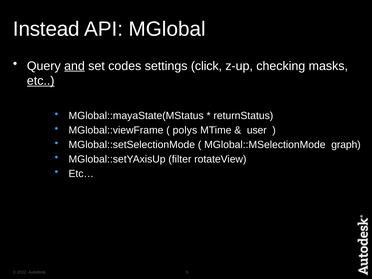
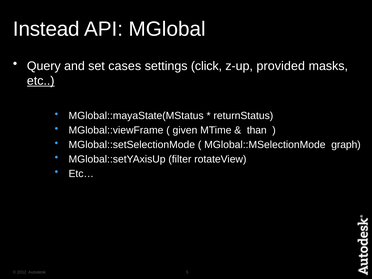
and underline: present -> none (74, 66)
codes: codes -> cases (125, 66)
checking: checking -> provided (281, 66)
polys: polys -> given (185, 130)
user: user -> than (257, 130)
